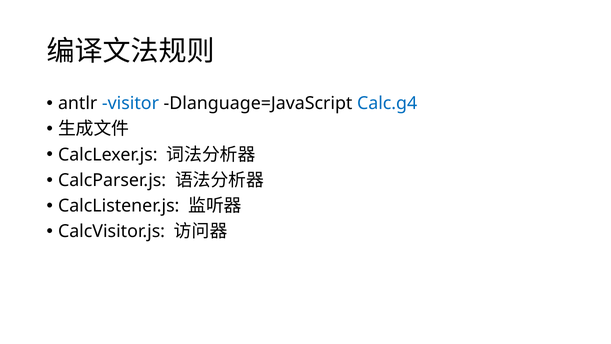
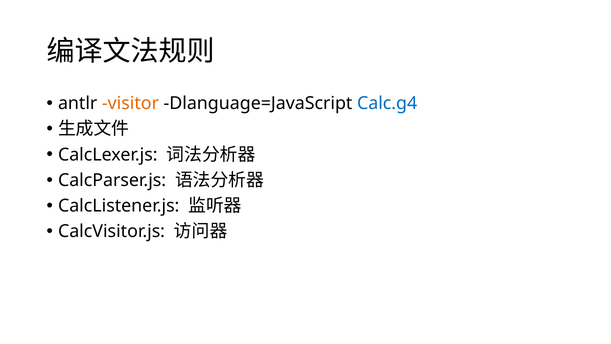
visitor colour: blue -> orange (130, 103)
